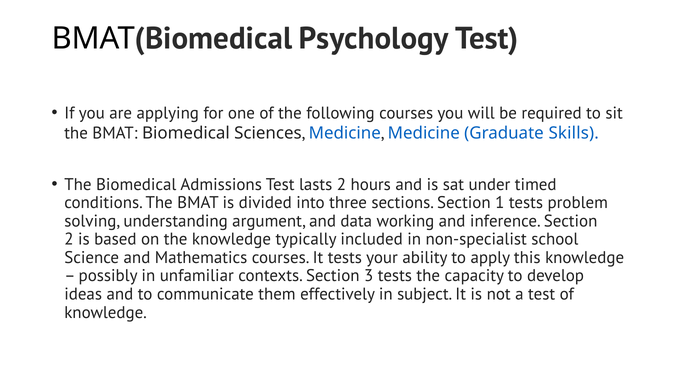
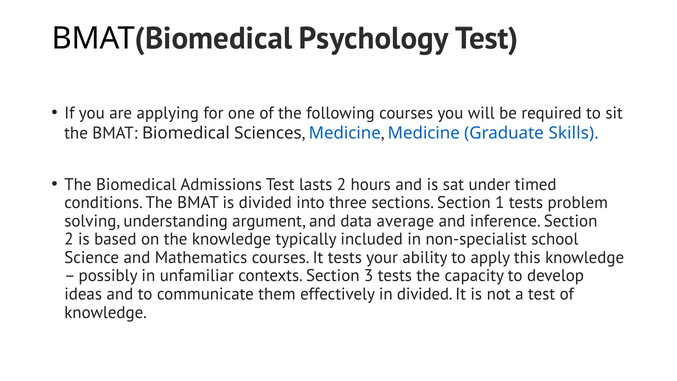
working: working -> average (405, 221)
in subject: subject -> divided (425, 294)
